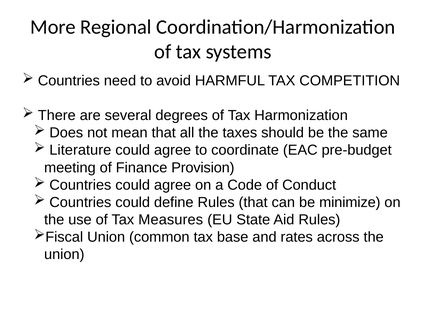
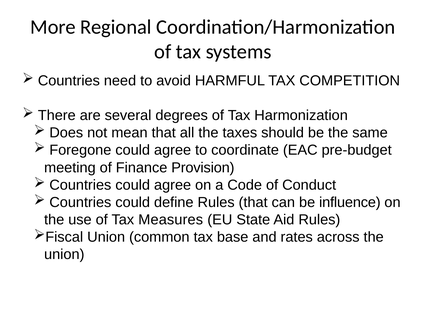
Literature: Literature -> Foregone (80, 150)
minimize: minimize -> influence (350, 203)
